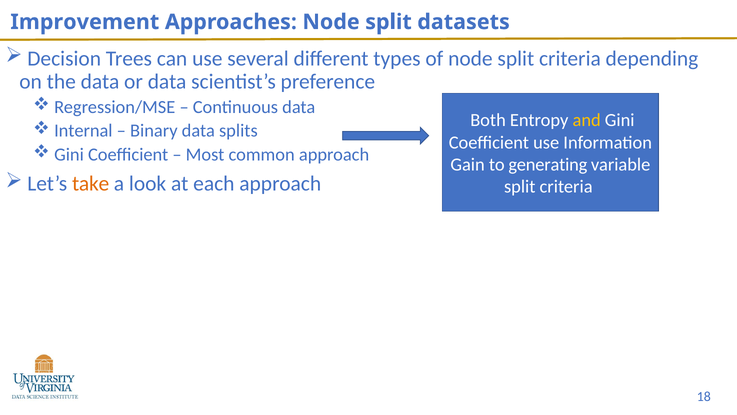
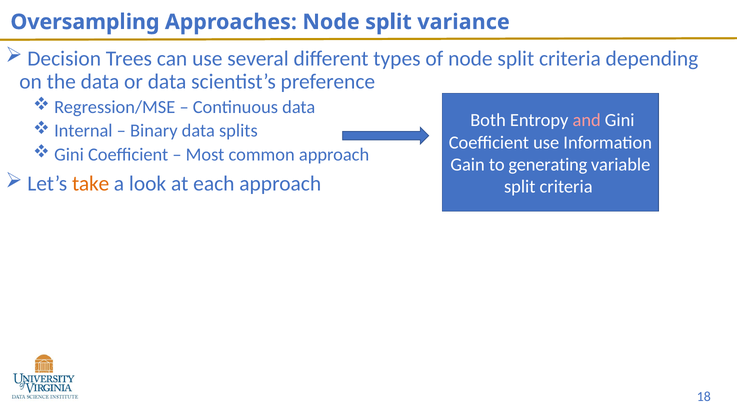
Improvement: Improvement -> Oversampling (85, 22)
datasets: datasets -> variance (464, 22)
and colour: yellow -> pink (587, 120)
